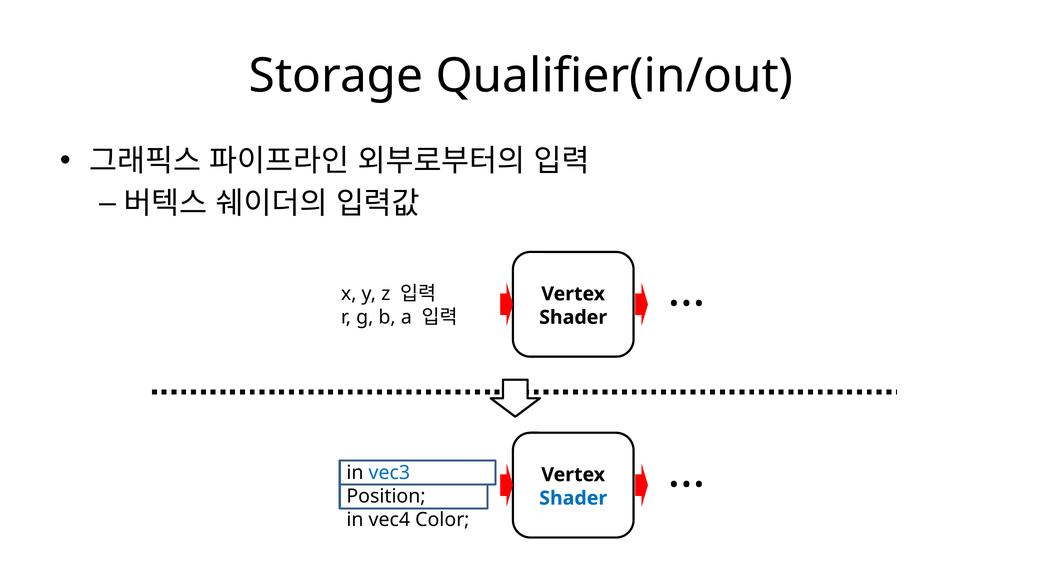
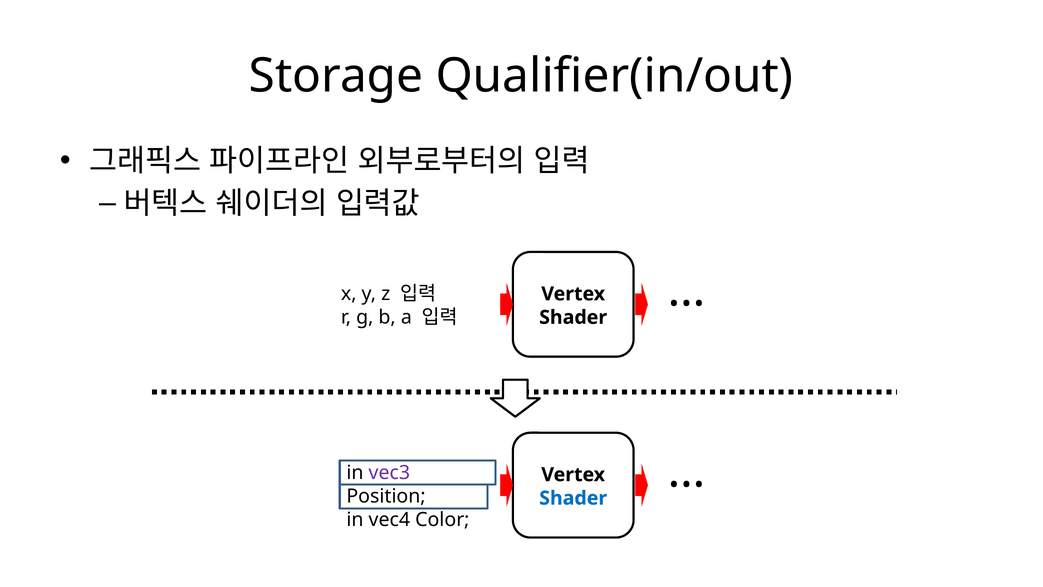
vec3 colour: blue -> purple (389, 473)
